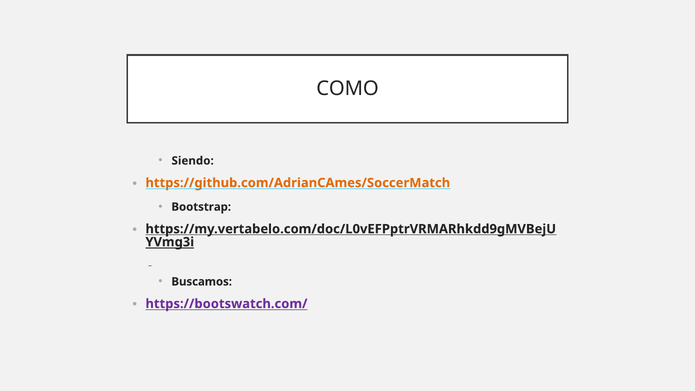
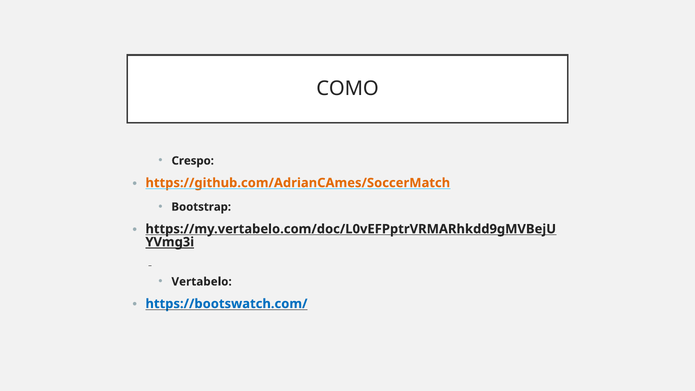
Siendo: Siendo -> Crespo (193, 161)
Buscamos: Buscamos -> Vertabelo (202, 282)
https://bootswatch.com/ colour: purple -> blue (226, 304)
